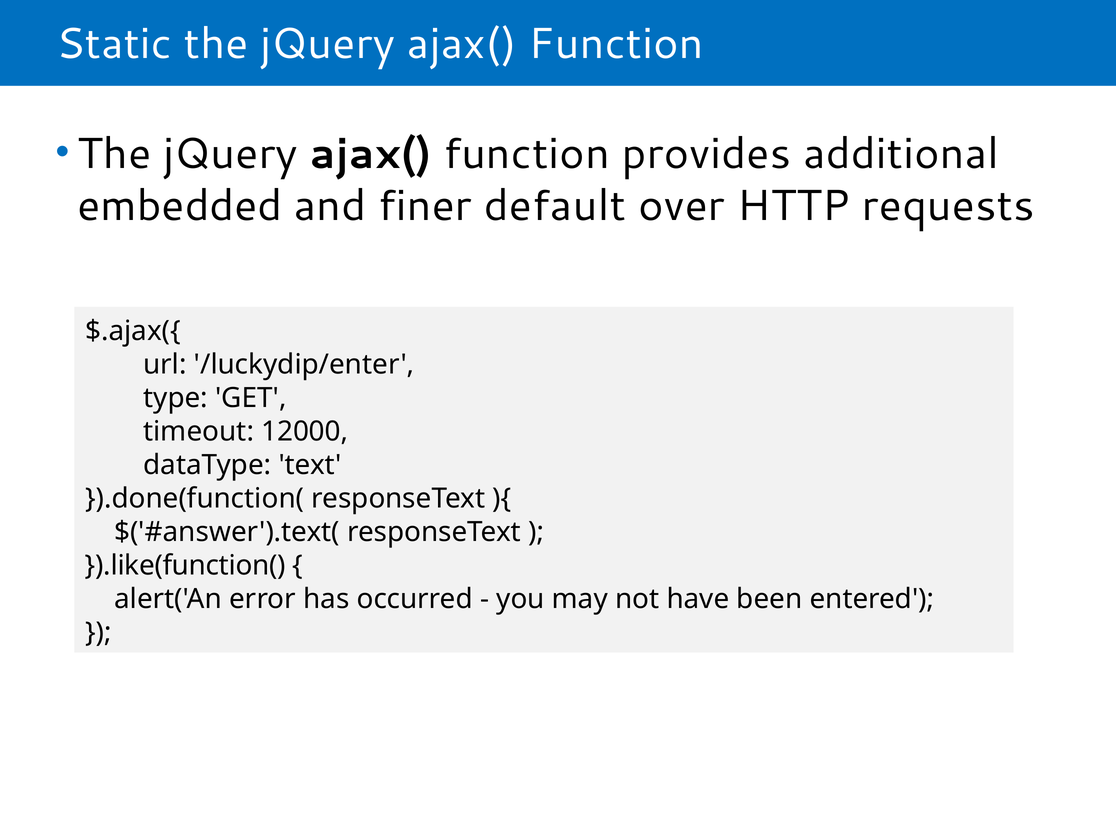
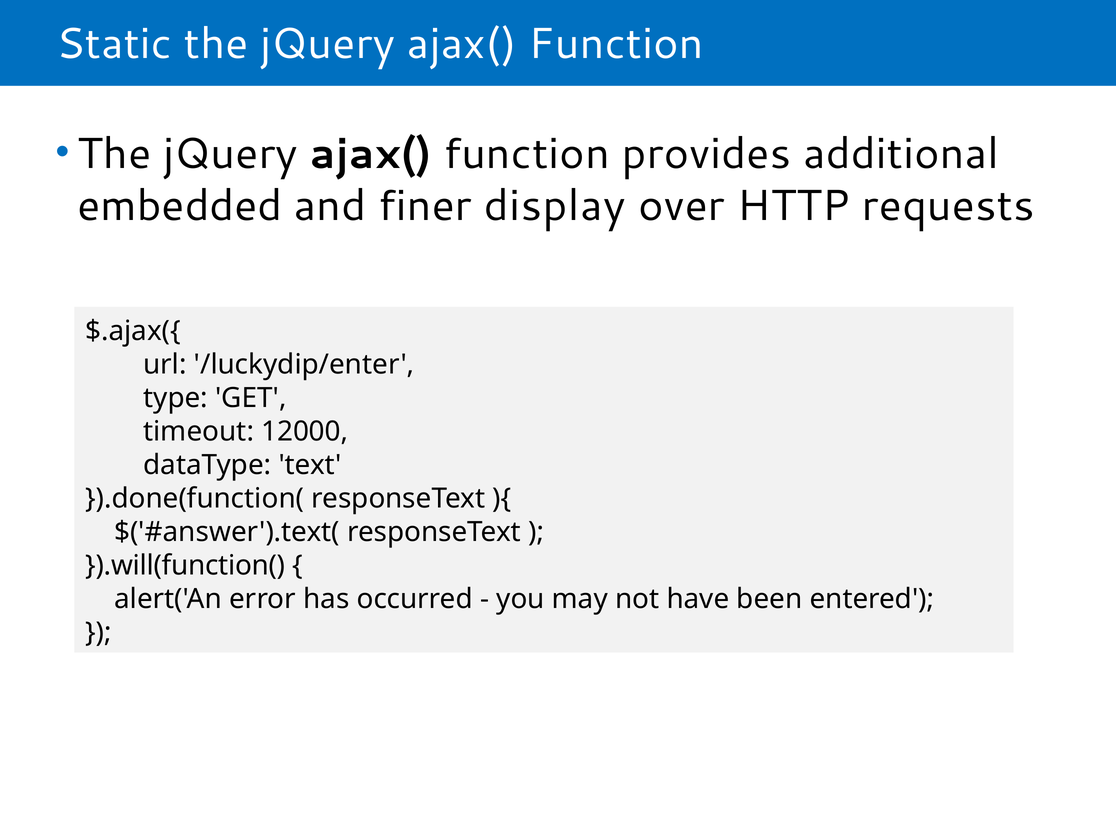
default: default -> display (555, 206)
}).like(function(: }).like(function( -> }).will(function( (185, 565)
